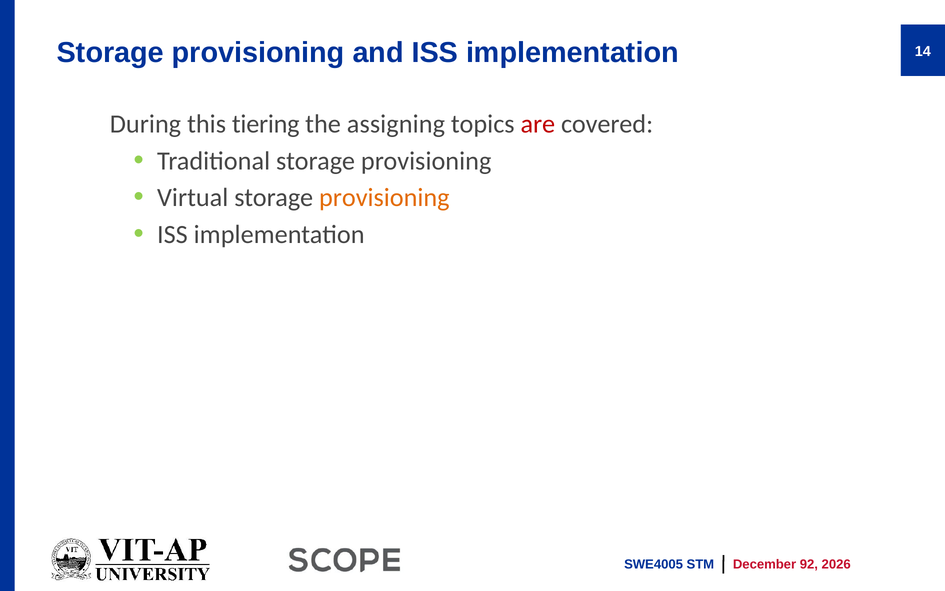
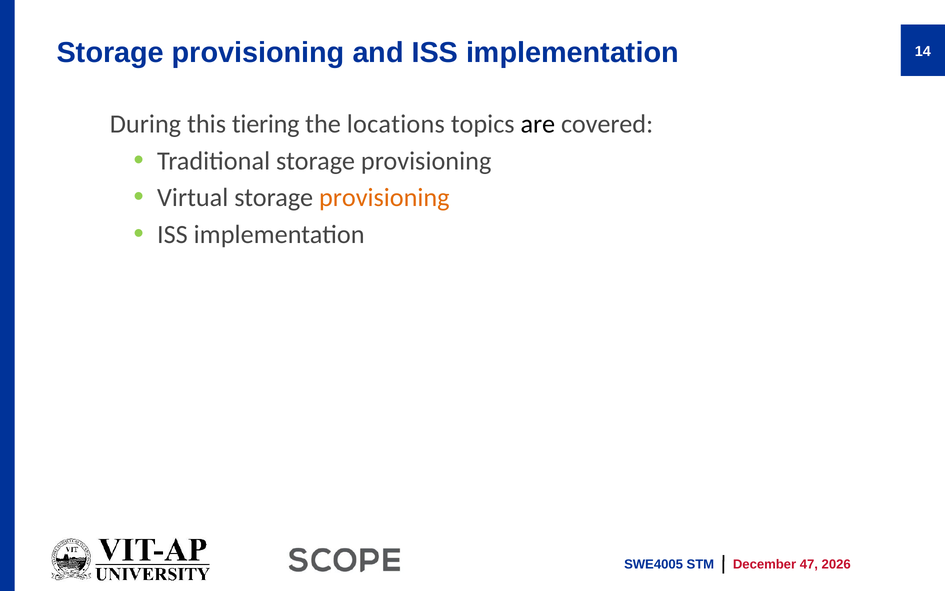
assigning: assigning -> locations (396, 124)
are colour: red -> black (538, 124)
92: 92 -> 47 (809, 564)
